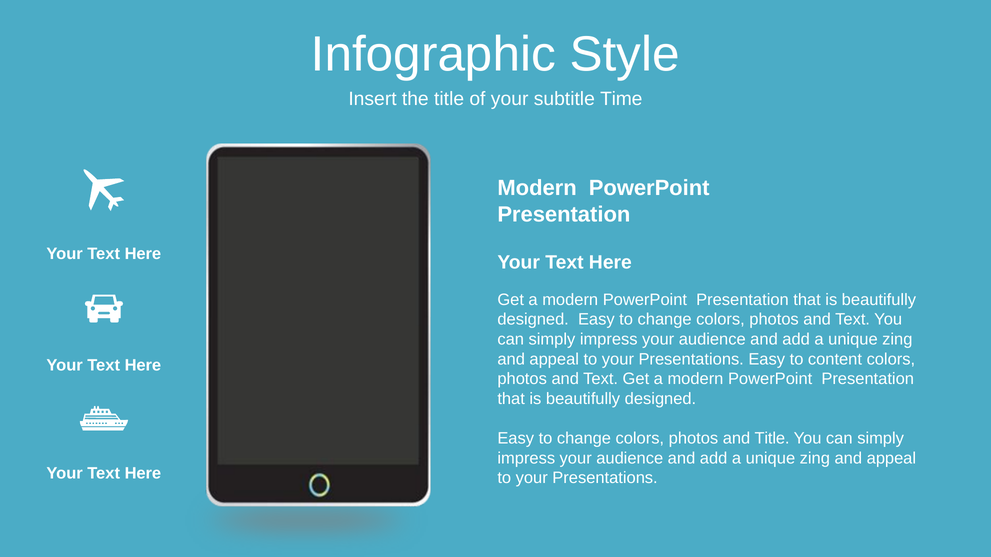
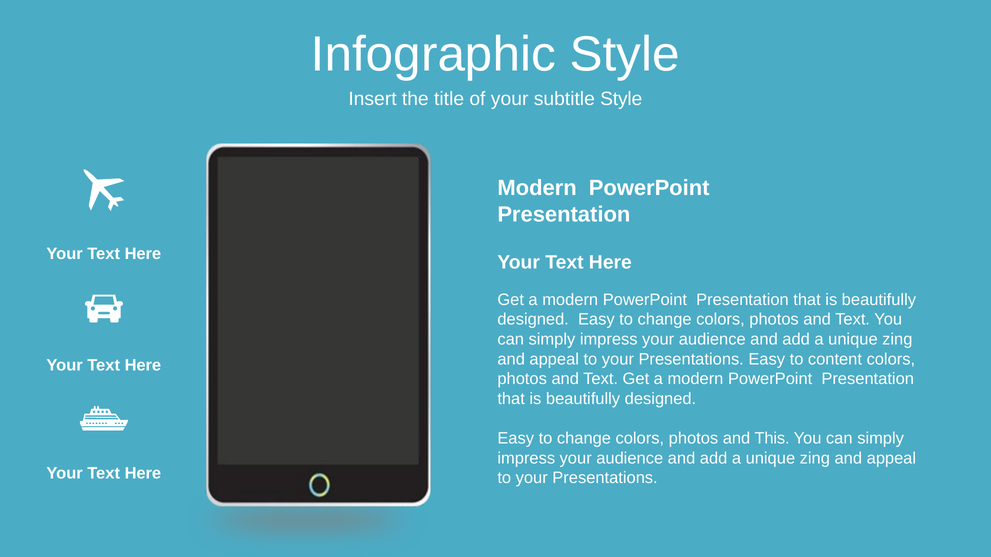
subtitle Time: Time -> Style (621, 99)
and Title: Title -> This (772, 439)
